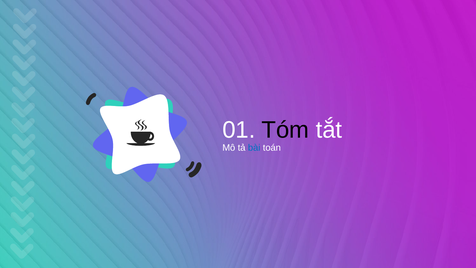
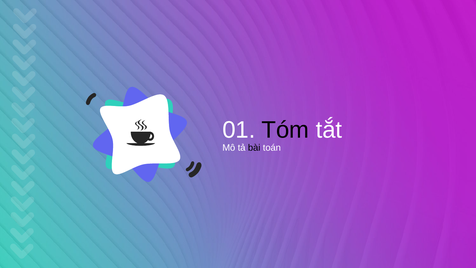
bài colour: blue -> black (254, 148)
